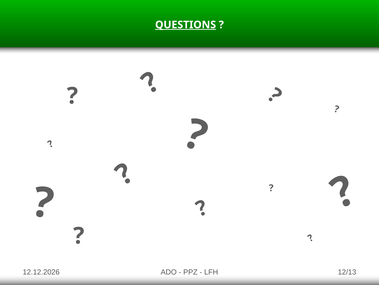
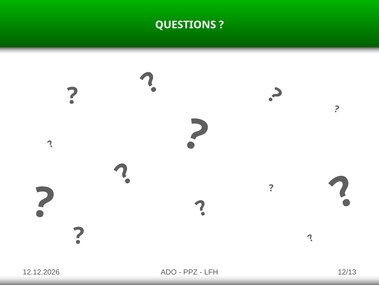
QUESTIONS underline: present -> none (186, 25)
